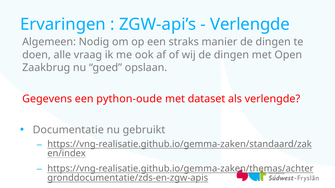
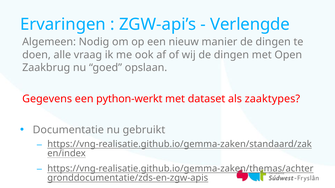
straks: straks -> nieuw (184, 42)
python-oude: python-oude -> python-werkt (129, 99)
als verlengde: verlengde -> zaaktypes (272, 99)
